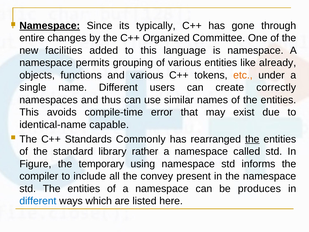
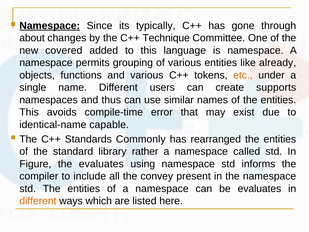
entire: entire -> about (32, 38)
Organized: Organized -> Technique (166, 38)
facilities: facilities -> covered (64, 50)
correctly: correctly -> supports (276, 87)
the underline: present -> none (252, 139)
the temporary: temporary -> evaluates (101, 164)
be produces: produces -> evaluates (259, 188)
different colour: blue -> orange (38, 201)
